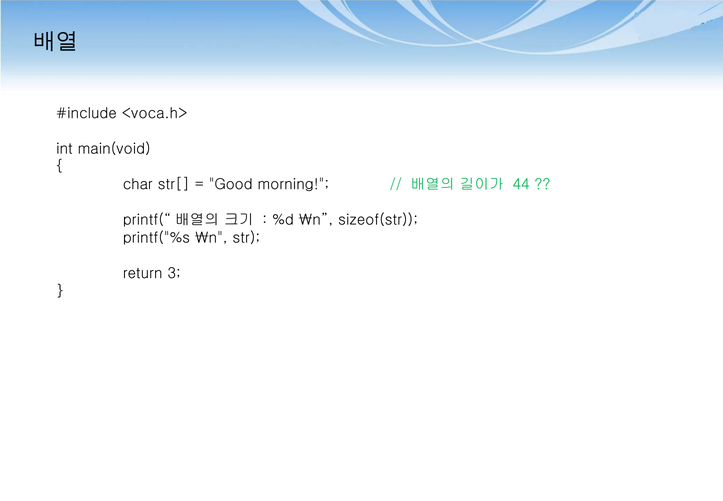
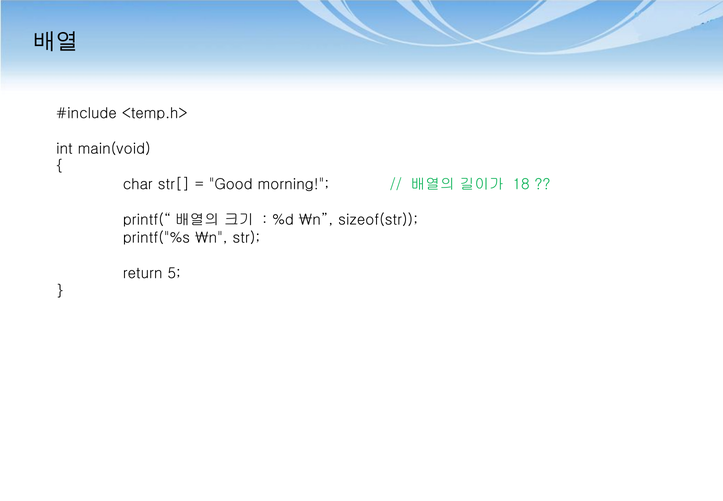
<voca.h>: <voca.h> -> <temp.h> (155, 113)
44: 44 -> 18 (521, 184)
3: 3 -> 5 (174, 273)
